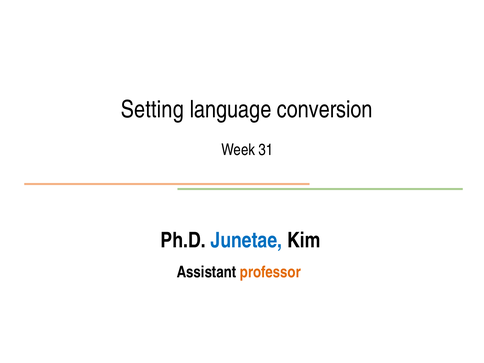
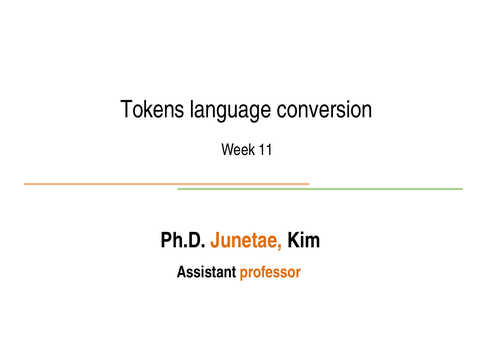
Setting: Setting -> Tokens (153, 109)
31: 31 -> 11 (266, 150)
Junetae colour: blue -> orange (246, 240)
